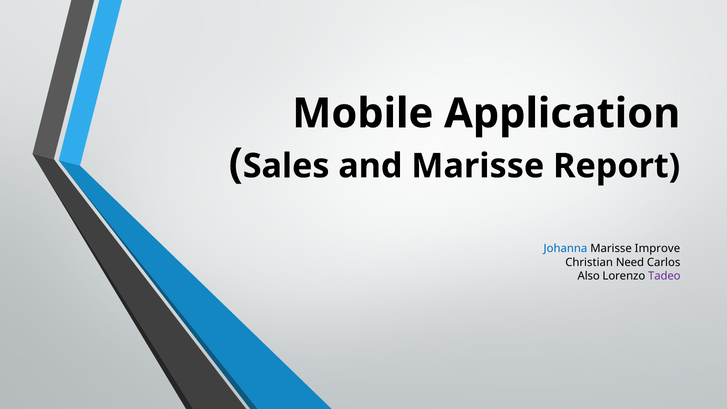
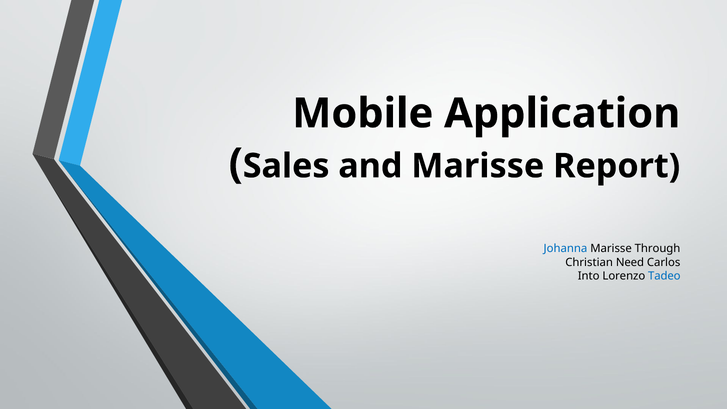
Improve: Improve -> Through (658, 249)
Also: Also -> Into (589, 276)
Tadeo colour: purple -> blue (664, 276)
